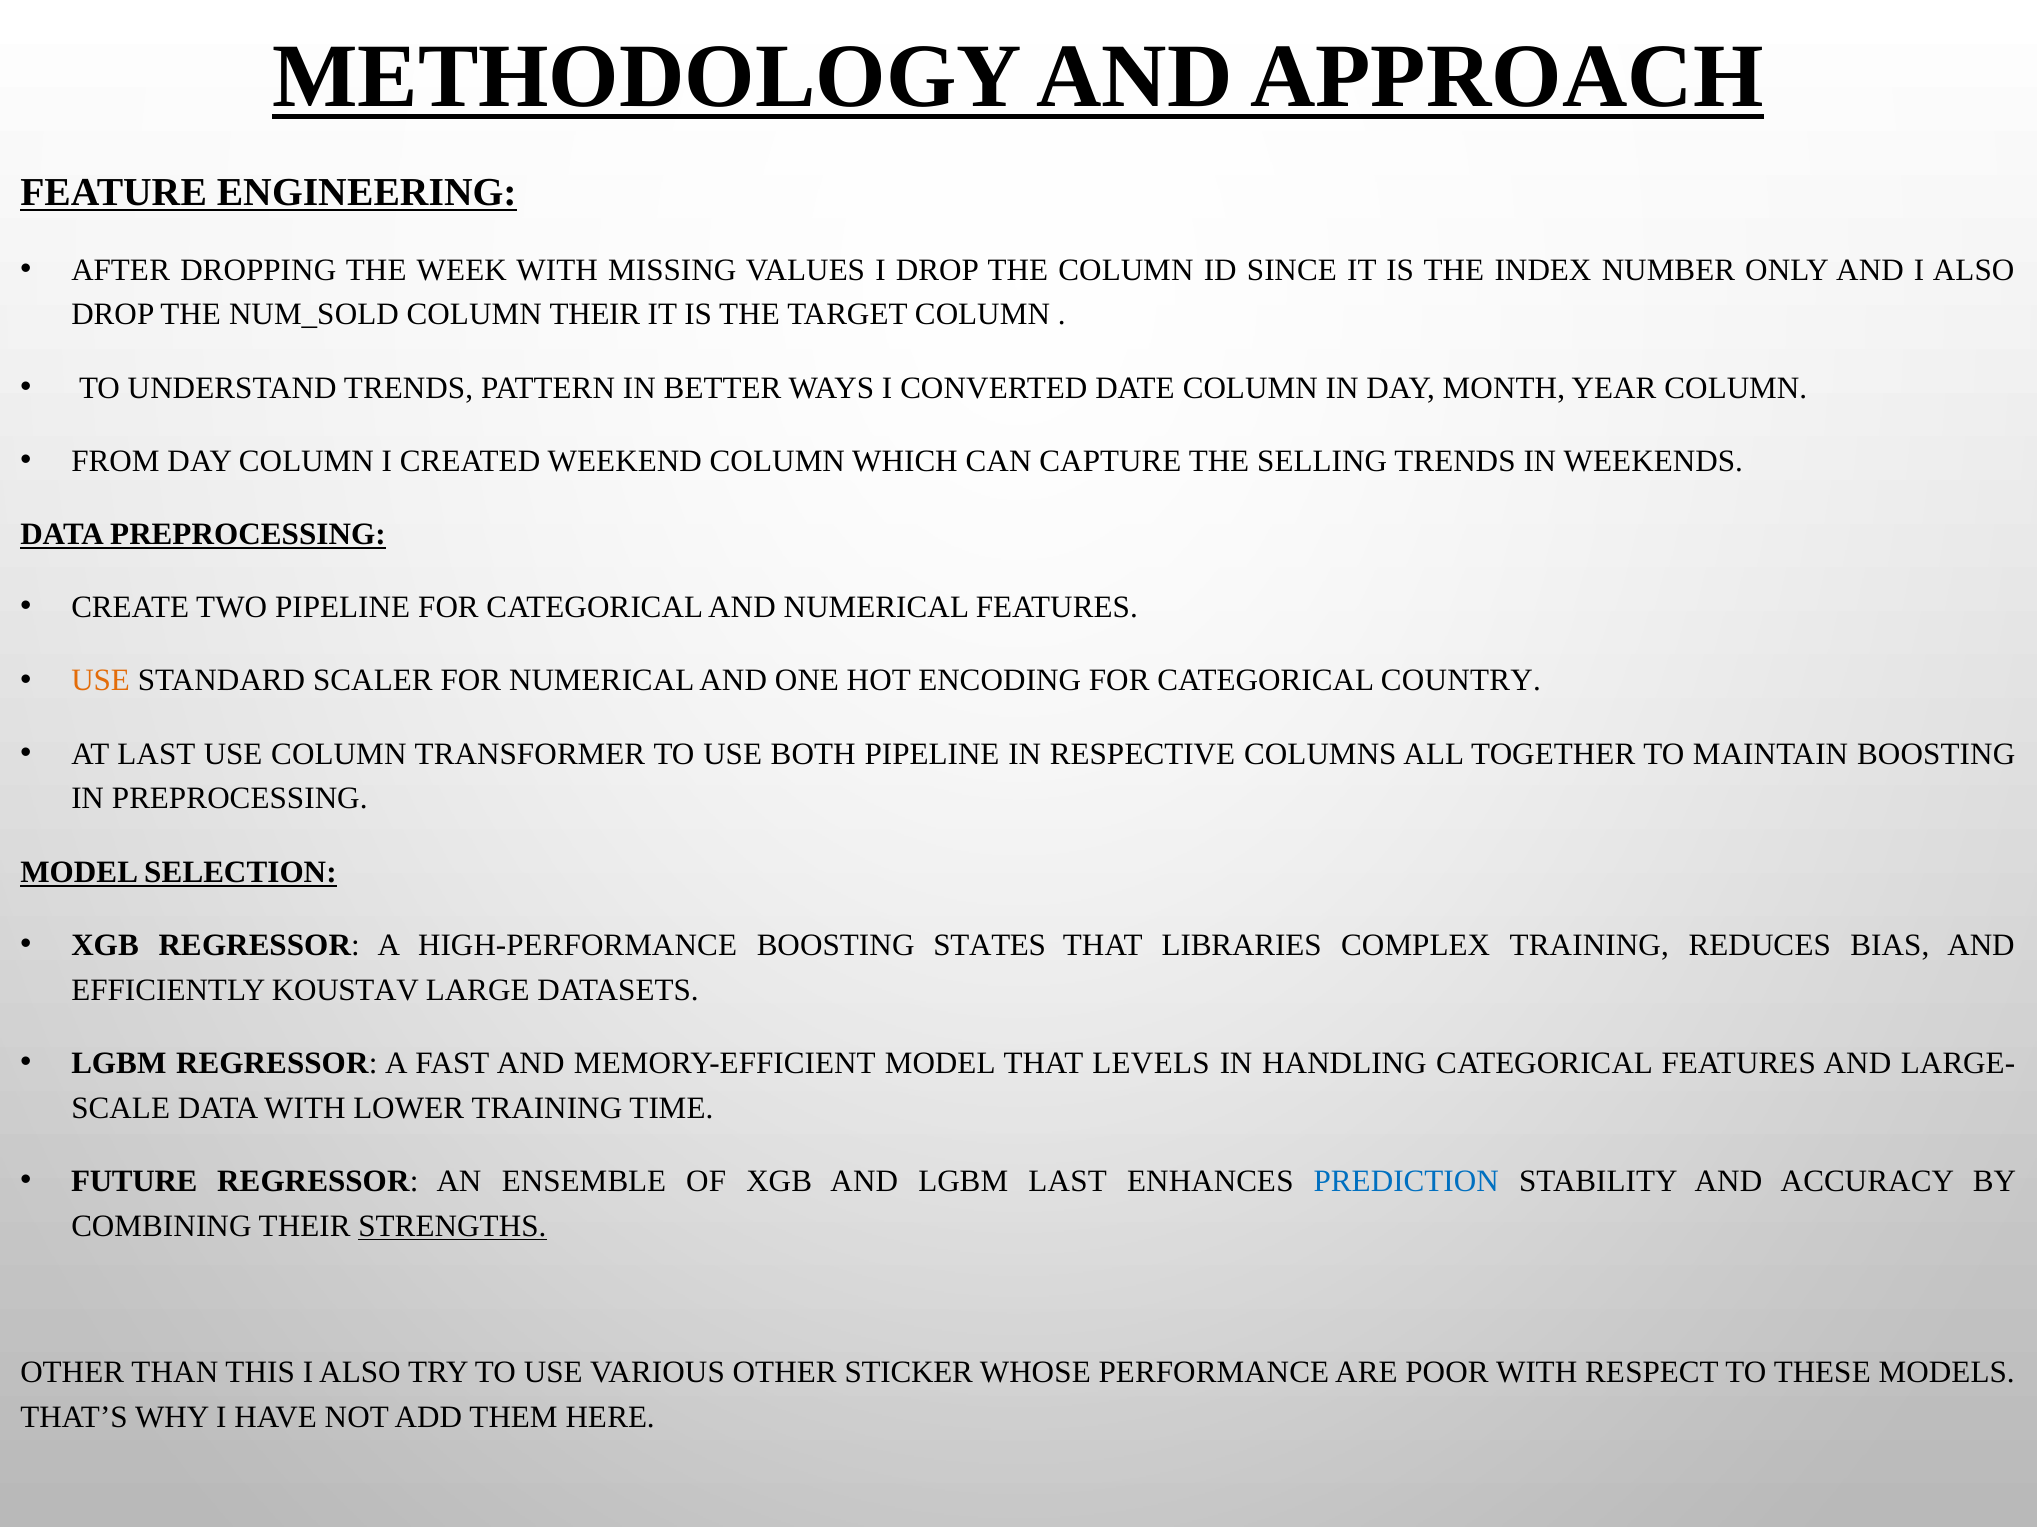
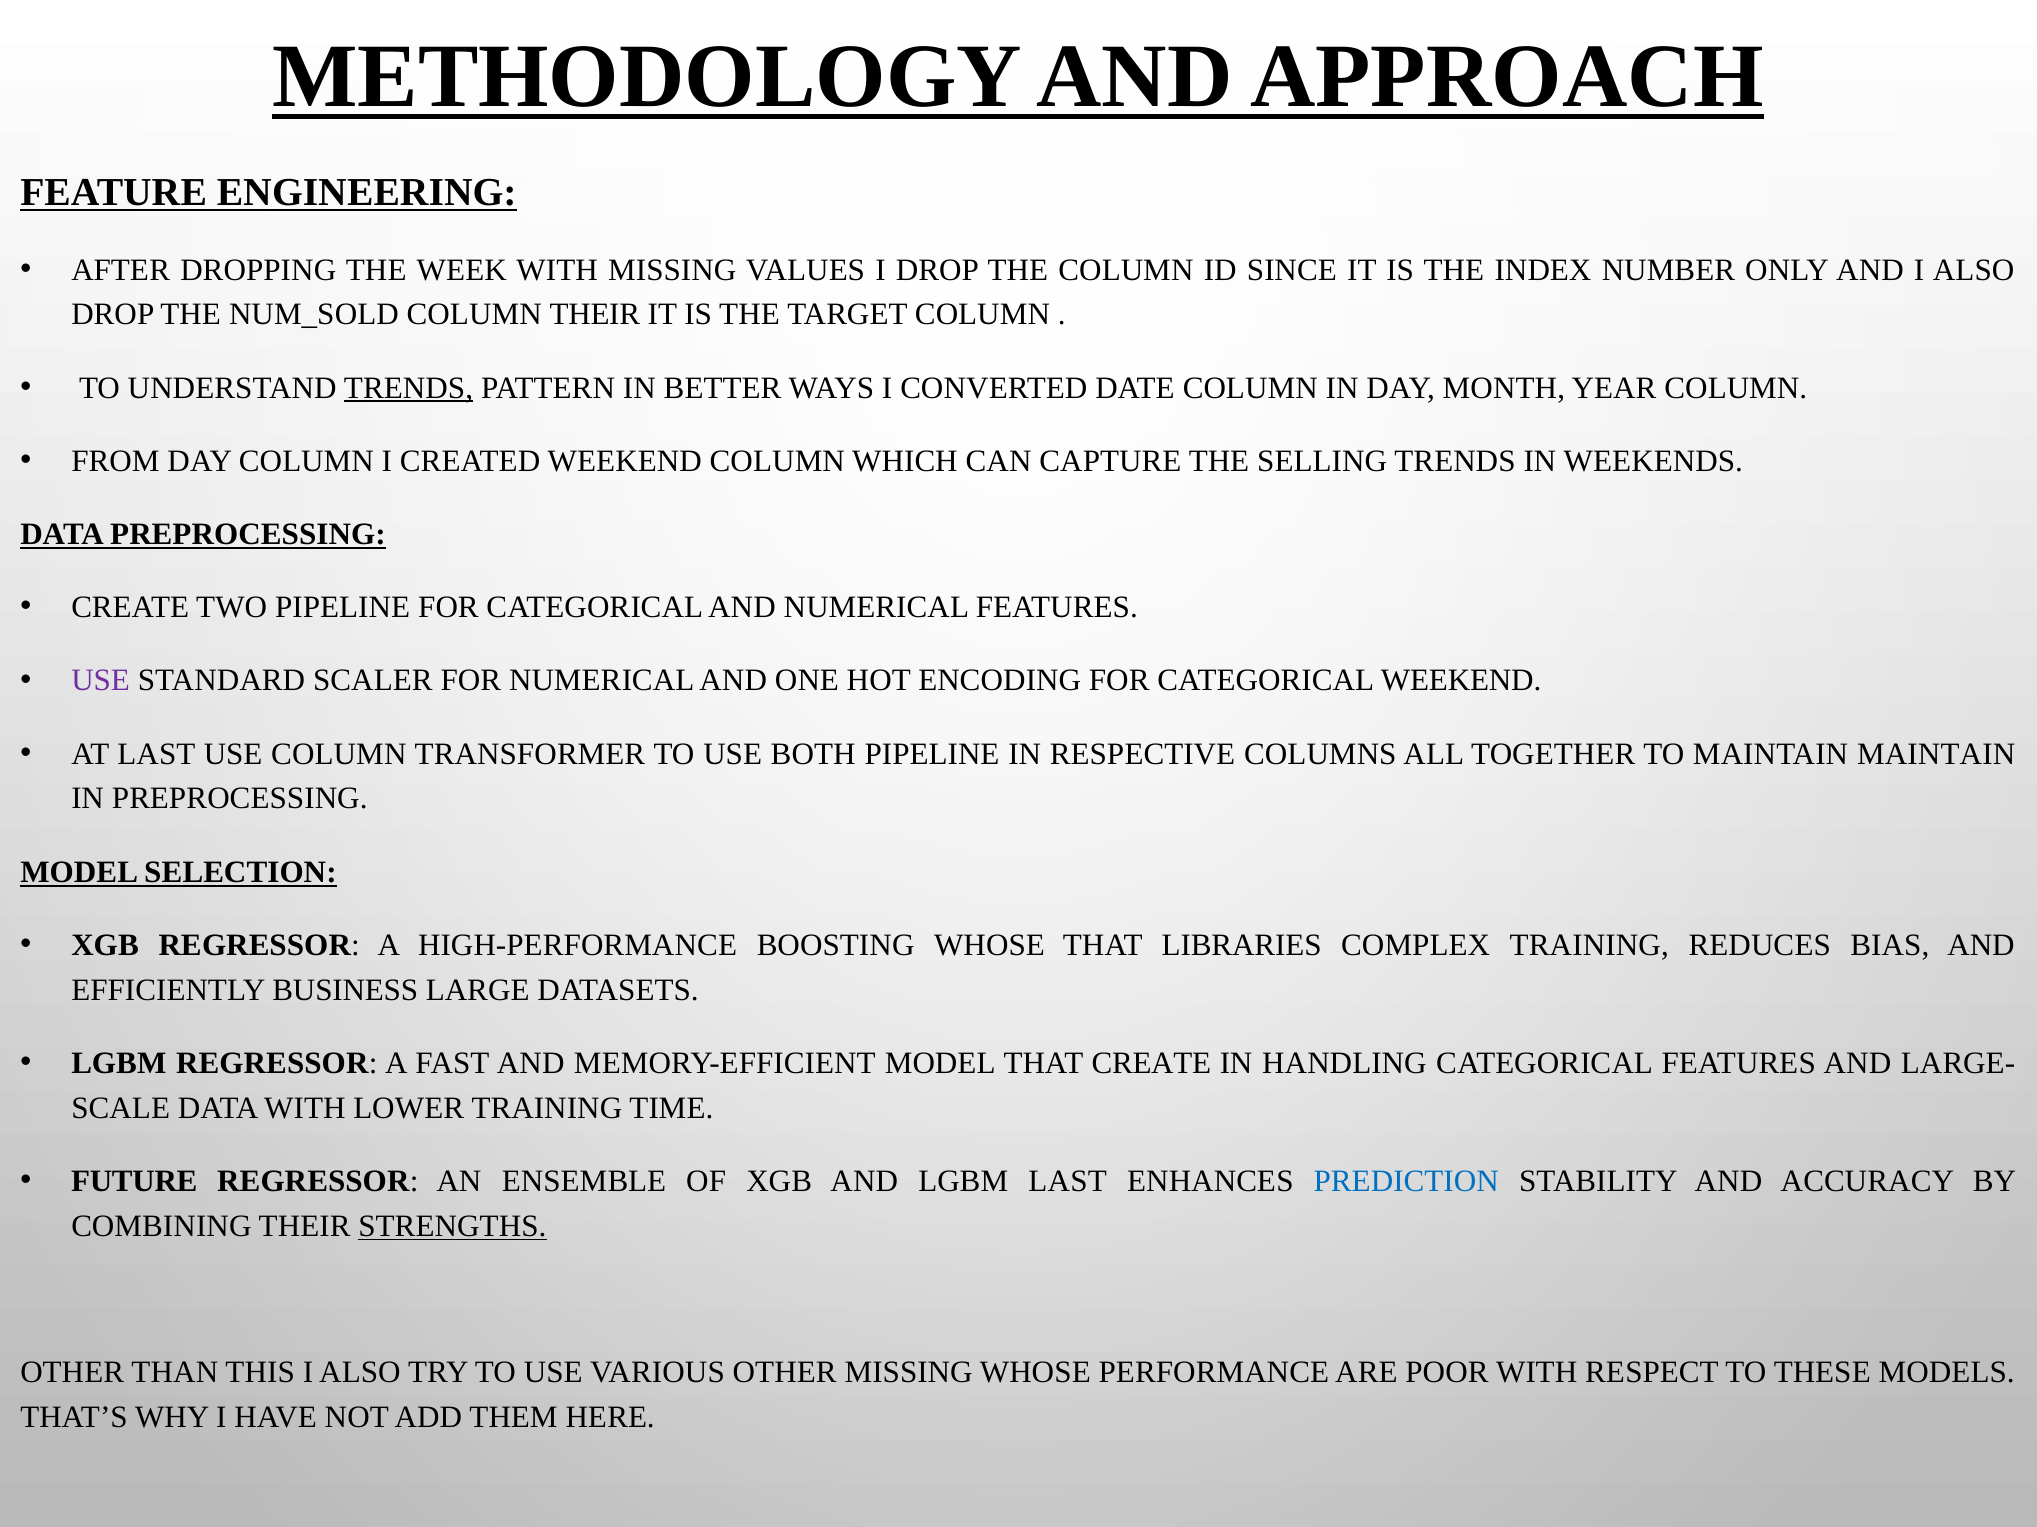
TRENDS underline: none -> present (409, 388)
USE colour: orange -> purple (101, 681)
CATEGORICAL COUNTRY: COUNTRY -> WEEKEND (1461, 681)
MAINTAIN BOOSTING: BOOSTING -> MAINTAIN (1936, 754)
BOOSTING STATES: STATES -> WHOSE (989, 946)
KOUSTAV: KOUSTAV -> BUSINESS (345, 990)
THAT LEVELS: LEVELS -> CREATE (1151, 1064)
OTHER STICKER: STICKER -> MISSING (909, 1373)
